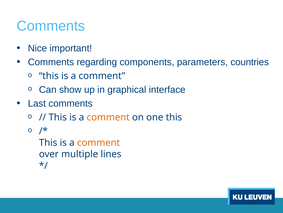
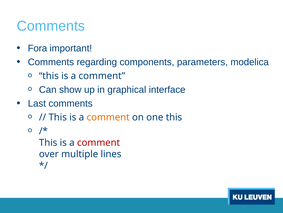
Nice: Nice -> Fora (37, 48)
countries: countries -> modelica (250, 62)
comment colour: orange -> red (99, 142)
